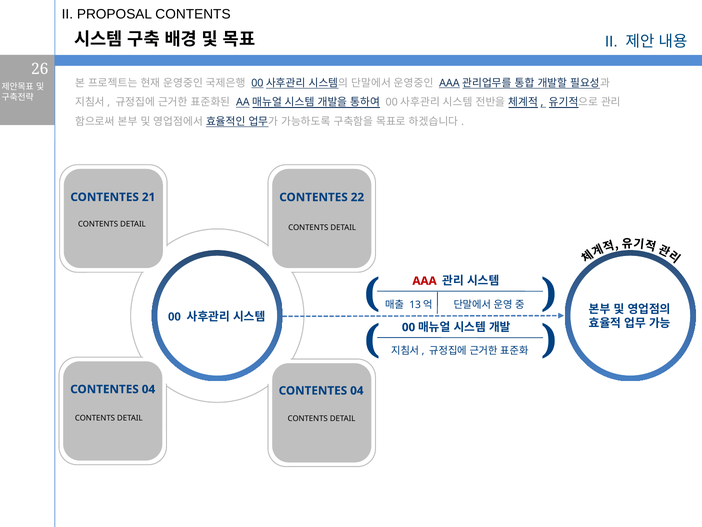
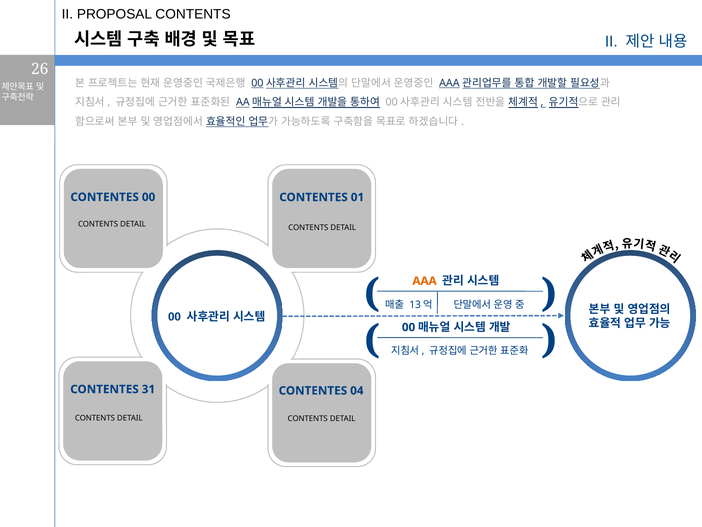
CONTENTES 21: 21 -> 00 (149, 197)
22: 22 -> 01 (357, 197)
AAA colour: red -> orange (425, 281)
04: 04 -> 31 (148, 389)
